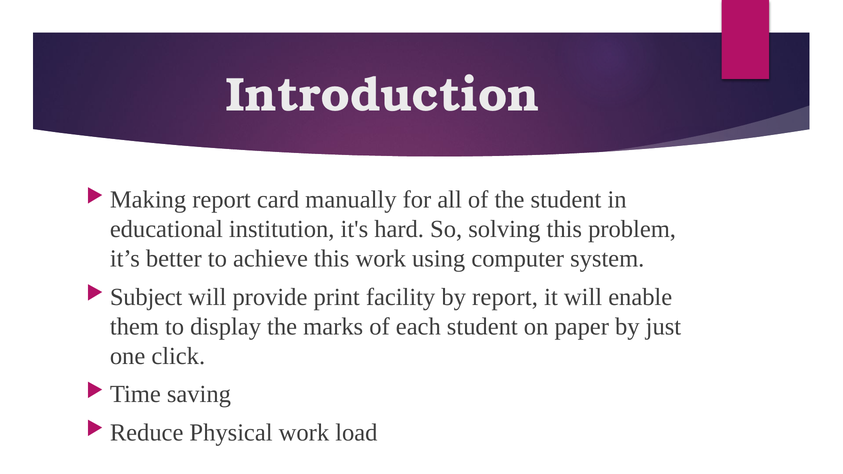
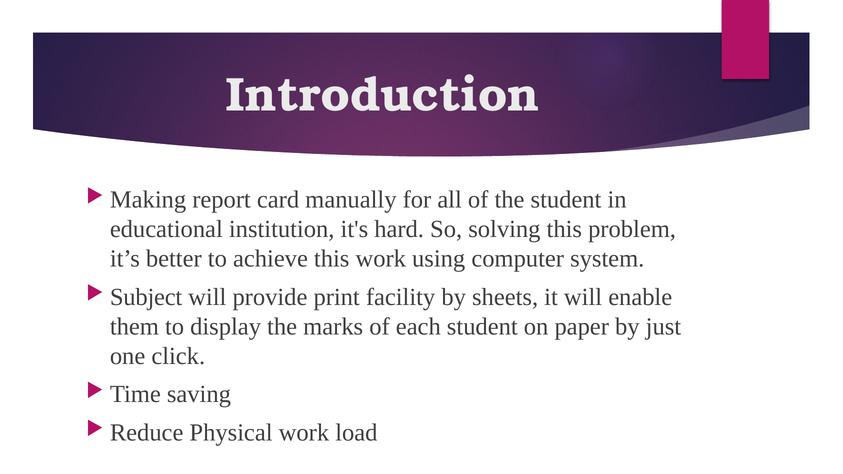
by report: report -> sheets (505, 297)
